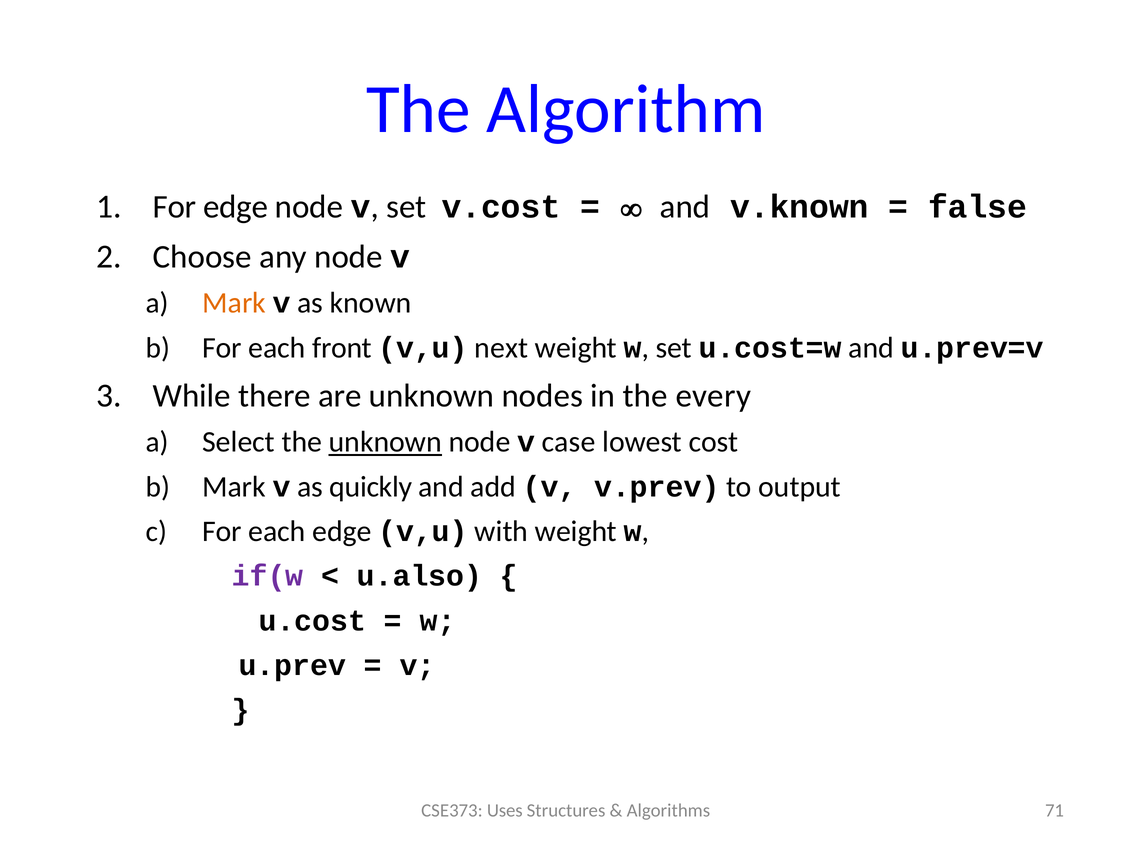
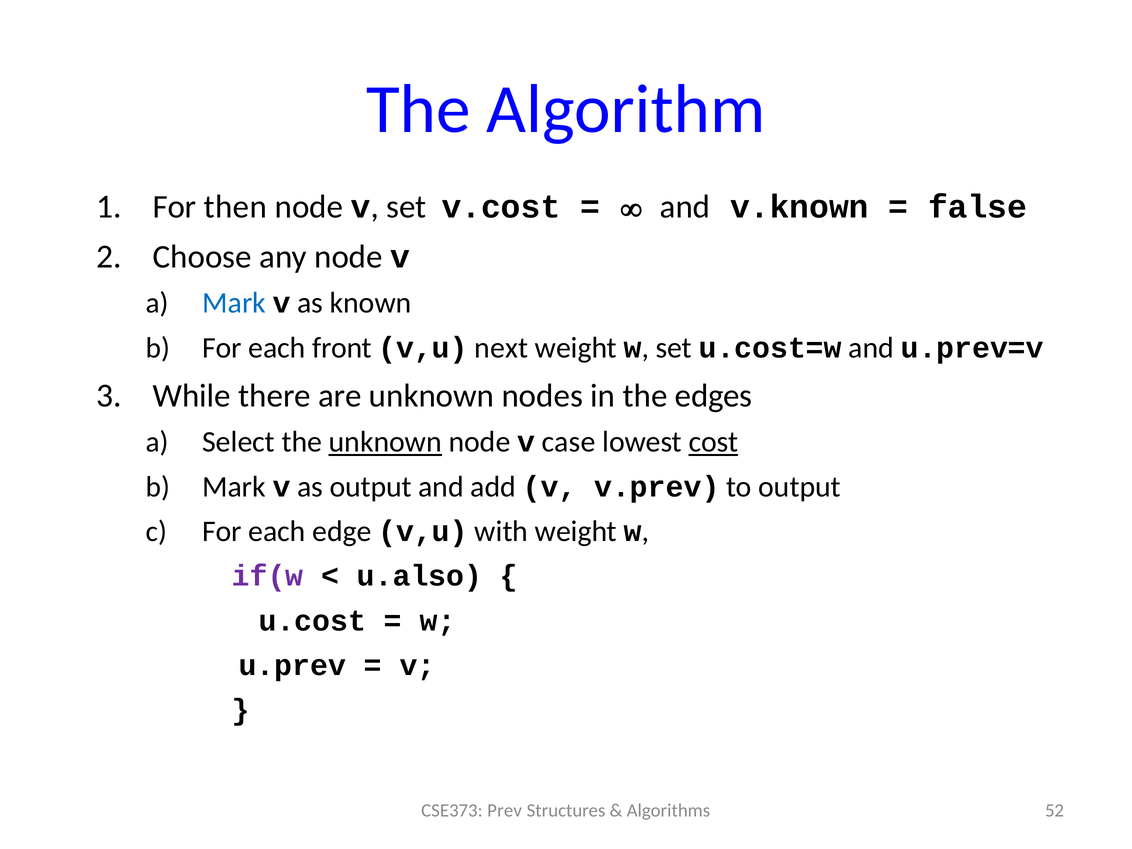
For edge: edge -> then (235, 207)
Mark colour: orange -> blue (234, 303)
every: every -> edges (714, 396)
cost underline: none -> present (713, 442)
as quickly: quickly -> output (371, 487)
Uses: Uses -> Prev (505, 811)
71: 71 -> 52 (1055, 811)
